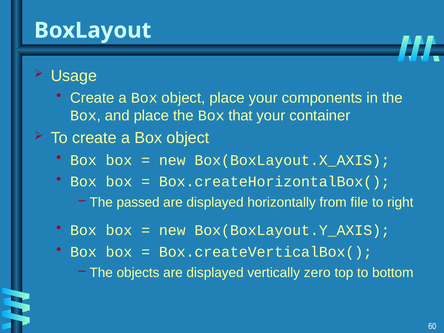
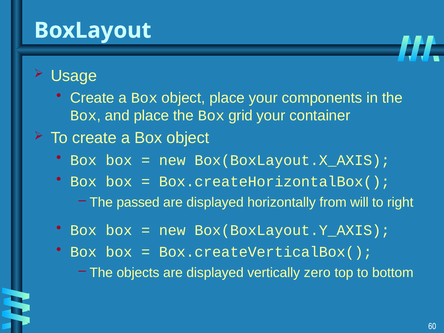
that: that -> grid (241, 116)
file: file -> will (359, 202)
